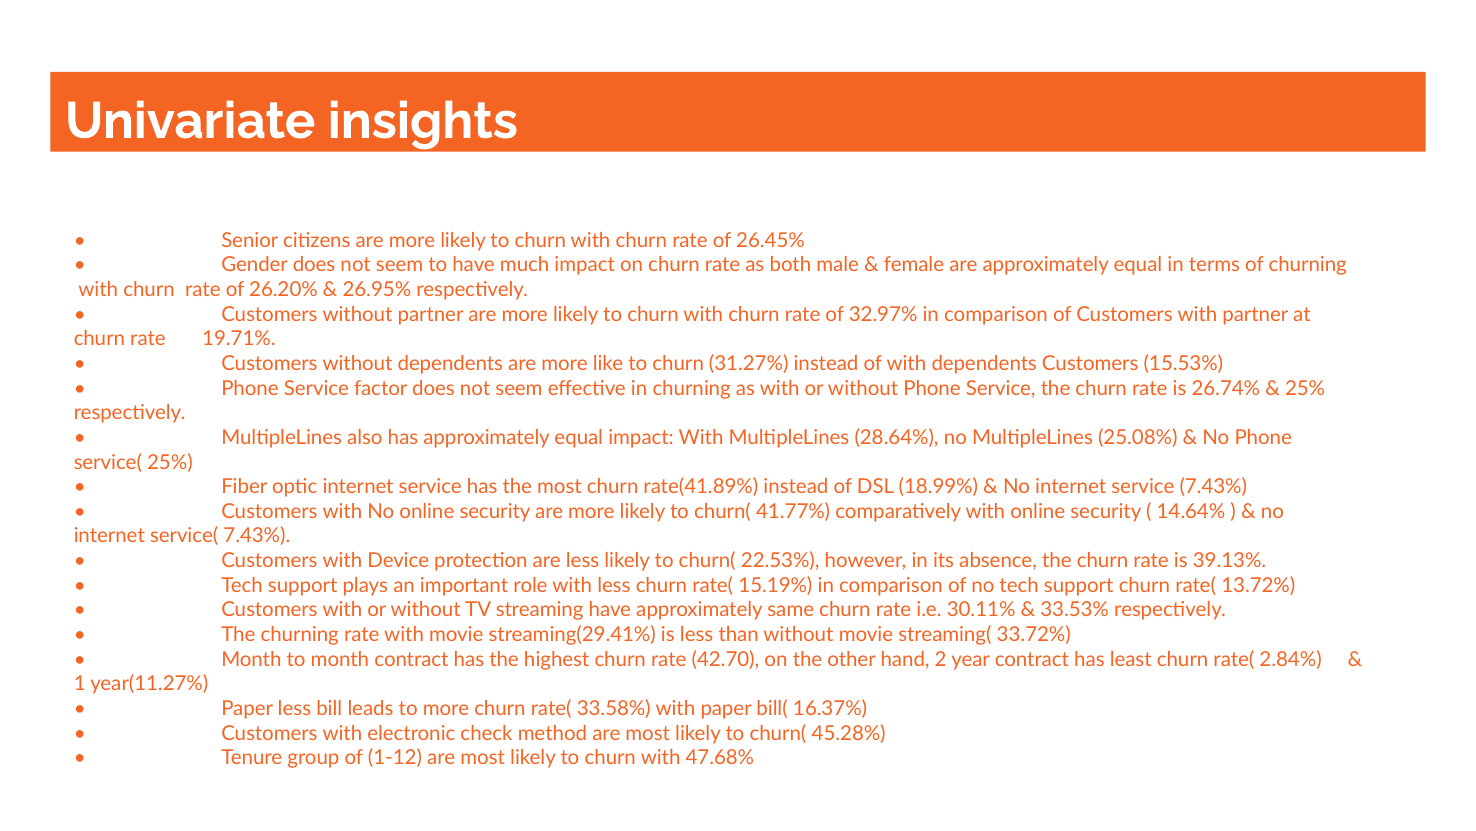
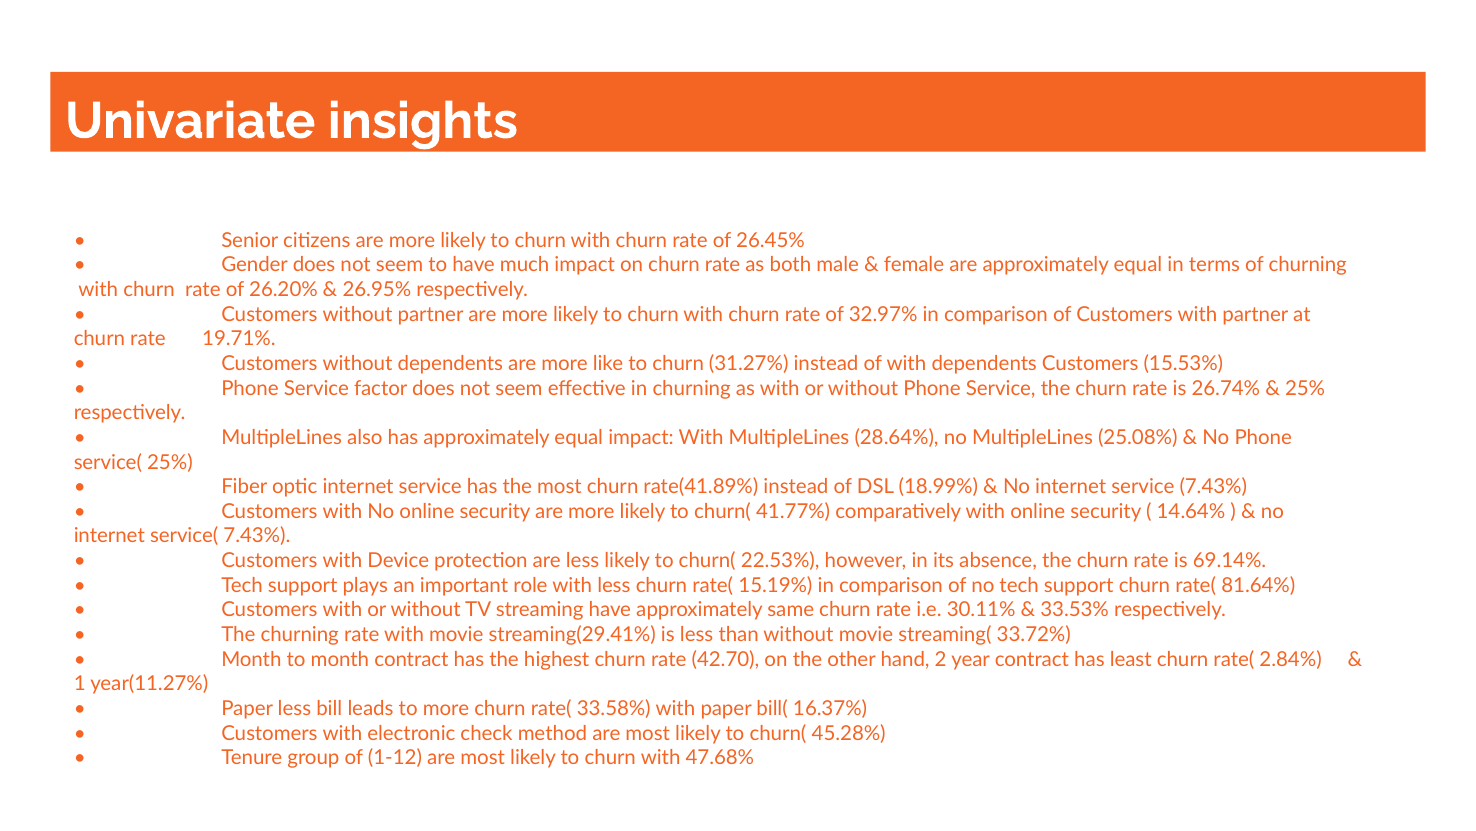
39.13%: 39.13% -> 69.14% (1230, 560)
13.72%: 13.72% -> 81.64% (1258, 585)
